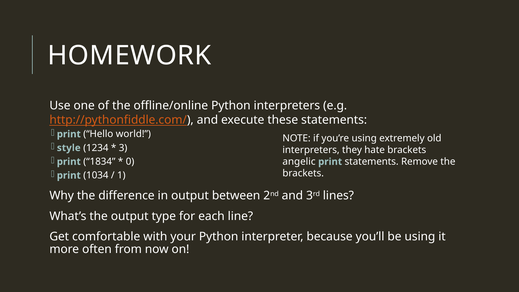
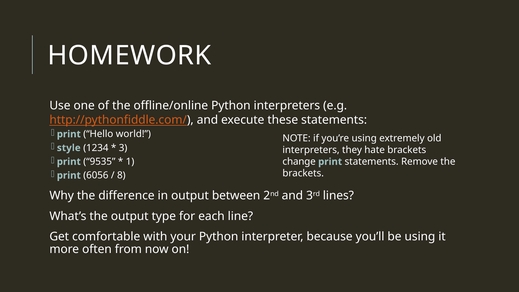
1834: 1834 -> 9535 (99, 162)
0: 0 -> 1 (130, 162)
angelic: angelic -> change (299, 162)
1034: 1034 -> 6056 (96, 175)
1: 1 -> 8 (121, 175)
